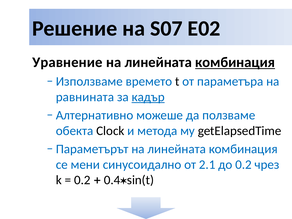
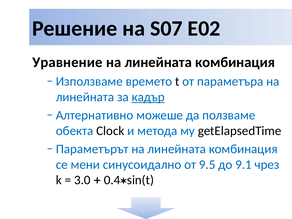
комбинация underline: present -> none (235, 62)
равнината: равнината -> линейната (85, 97)
2.1: 2.1 -> 9.5 (207, 165)
до 0.2: 0.2 -> 9.1 (243, 165)
0.2: 0.2 -> 3.0 (82, 180)
